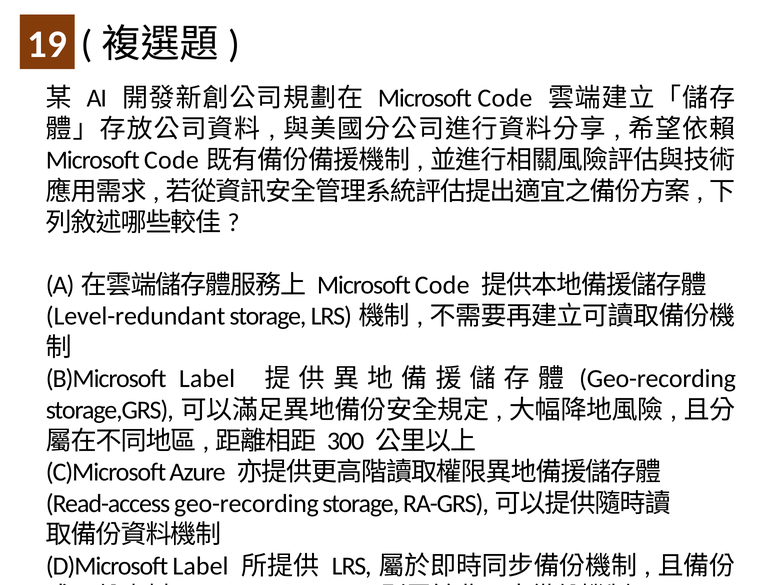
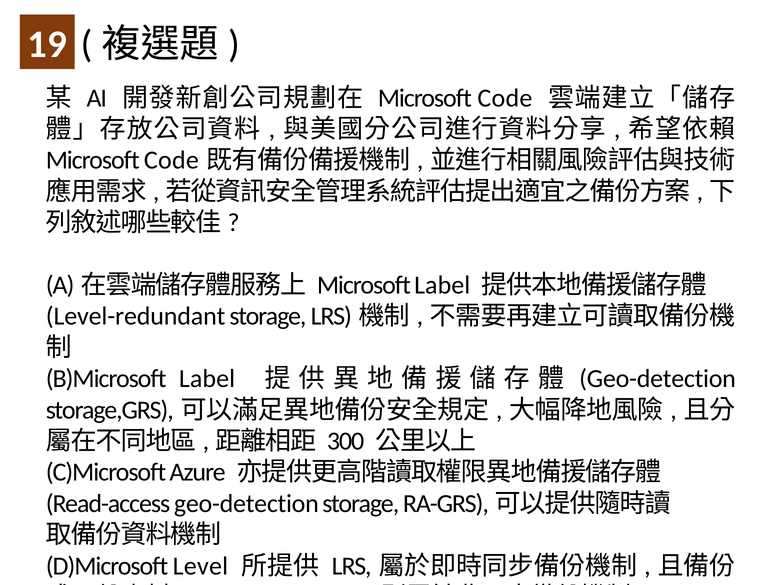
Code: Code -> Label (442, 285)
Geo-recording: Geo-recording -> Geo-detection (658, 379)
Read-access geo-recording: geo-recording -> geo-detection (246, 504)
D)Microsoft Label: Label -> Level (200, 566)
